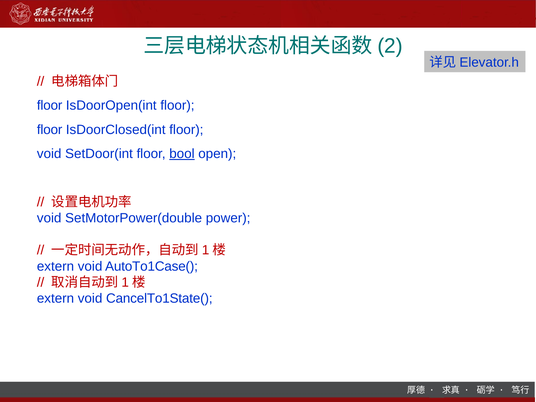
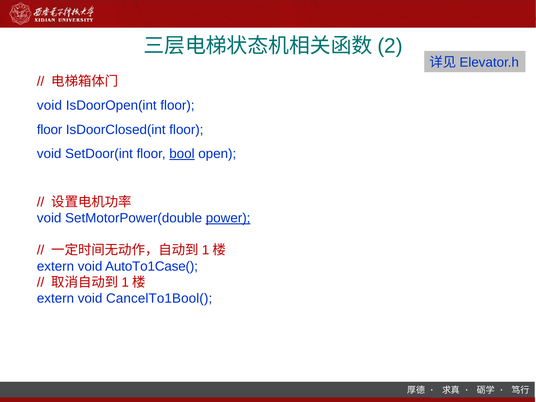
floor: floor -> void (49, 105)
power underline: none -> present (228, 218)
CancelTo1State(: CancelTo1State( -> CancelTo1Bool( (159, 298)
